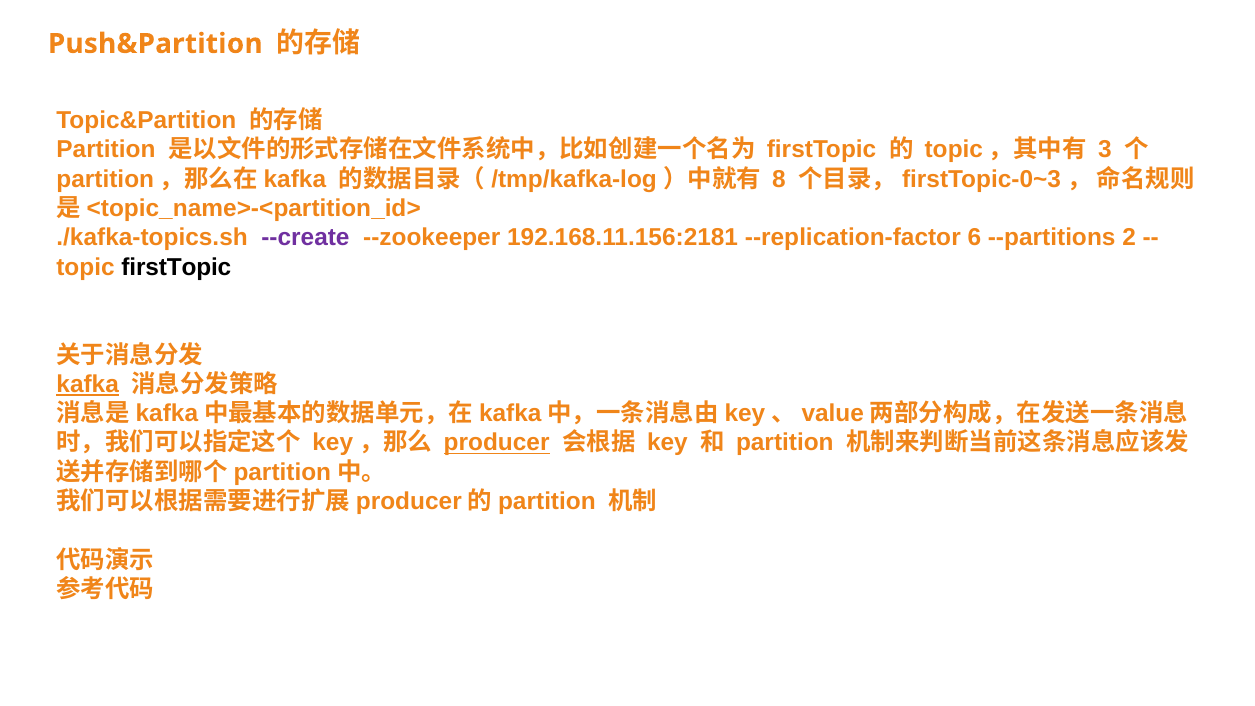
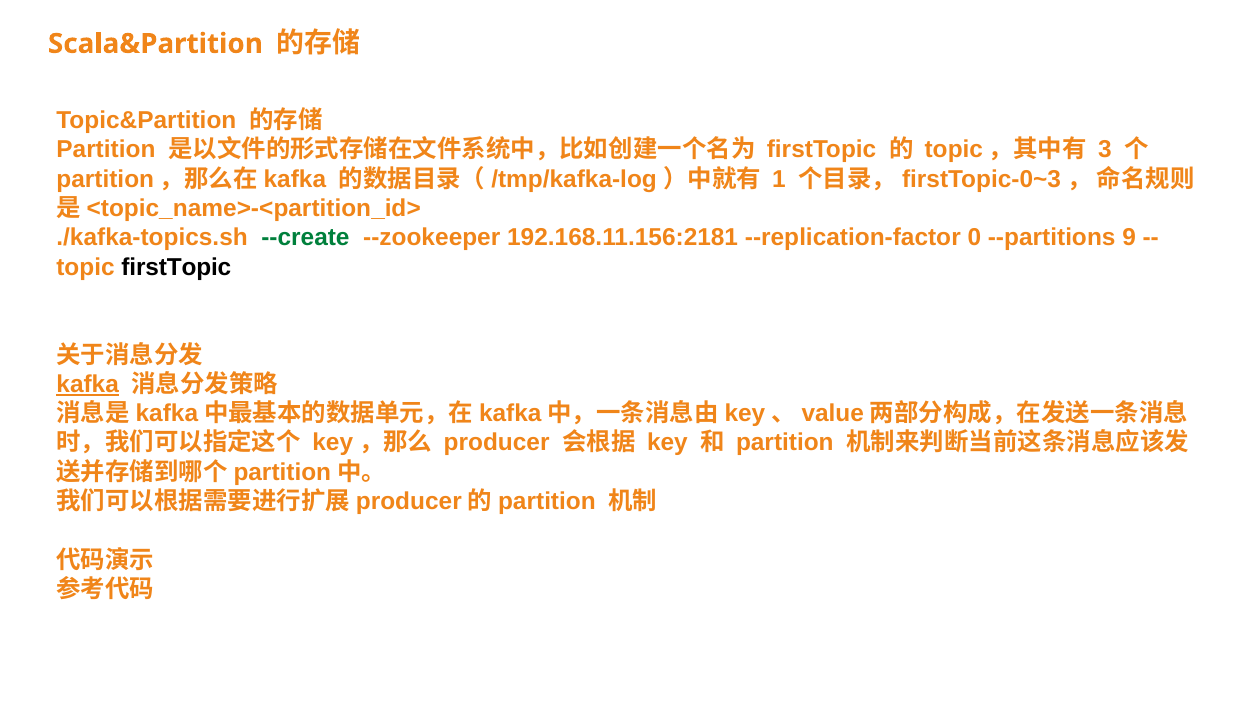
Push&Partition: Push&Partition -> Scala&Partition (155, 44)
8: 8 -> 1 (779, 179)
--create colour: purple -> green (305, 238)
6: 6 -> 0 (974, 238)
2: 2 -> 9 (1129, 238)
producer underline: present -> none (497, 443)
